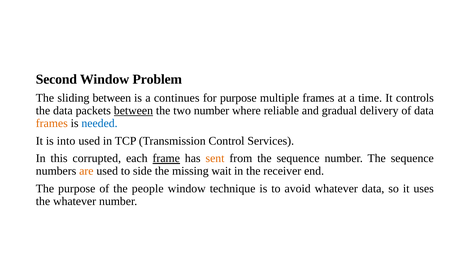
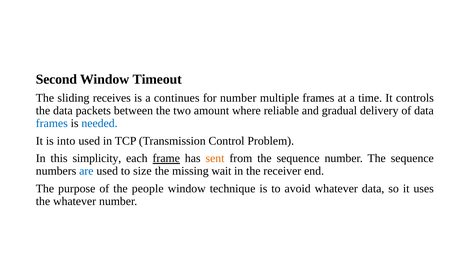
Problem: Problem -> Timeout (157, 79)
sliding between: between -> receives (112, 98)
for purpose: purpose -> number (238, 98)
between underline: present -> none (133, 111)
two number: number -> amount (212, 111)
frames colour: orange -> blue (52, 123)
Services: Services -> Problem (271, 141)
corrupted: corrupted -> simplicity (97, 159)
are colour: orange -> blue (86, 171)
side: side -> size (142, 171)
